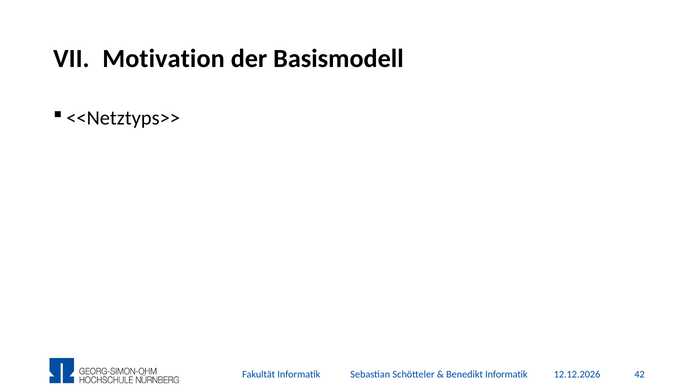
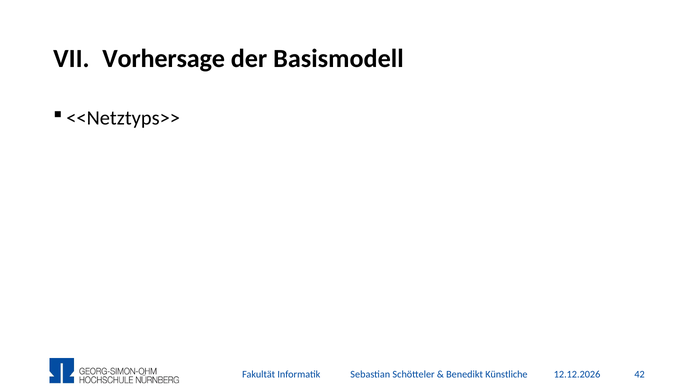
Motivation: Motivation -> Vorhersage (164, 59)
Benedikt Informatik: Informatik -> Künstliche (506, 375)
